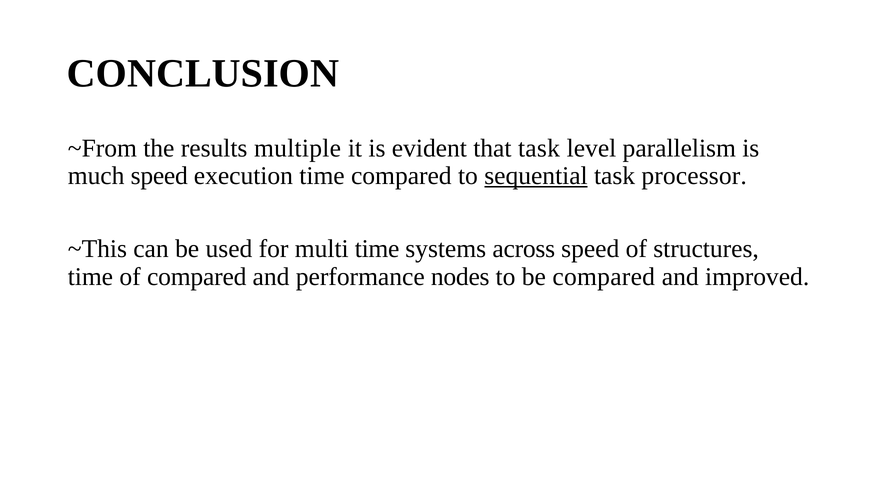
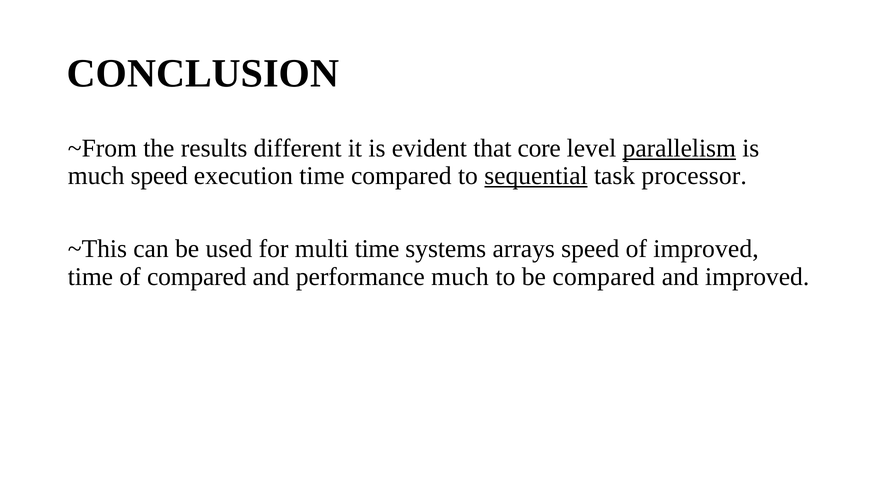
multiple: multiple -> different (298, 148)
that task: task -> core (539, 148)
parallelism underline: none -> present (679, 148)
across: across -> arrays (524, 249)
of structures: structures -> improved (706, 249)
performance nodes: nodes -> much (460, 277)
